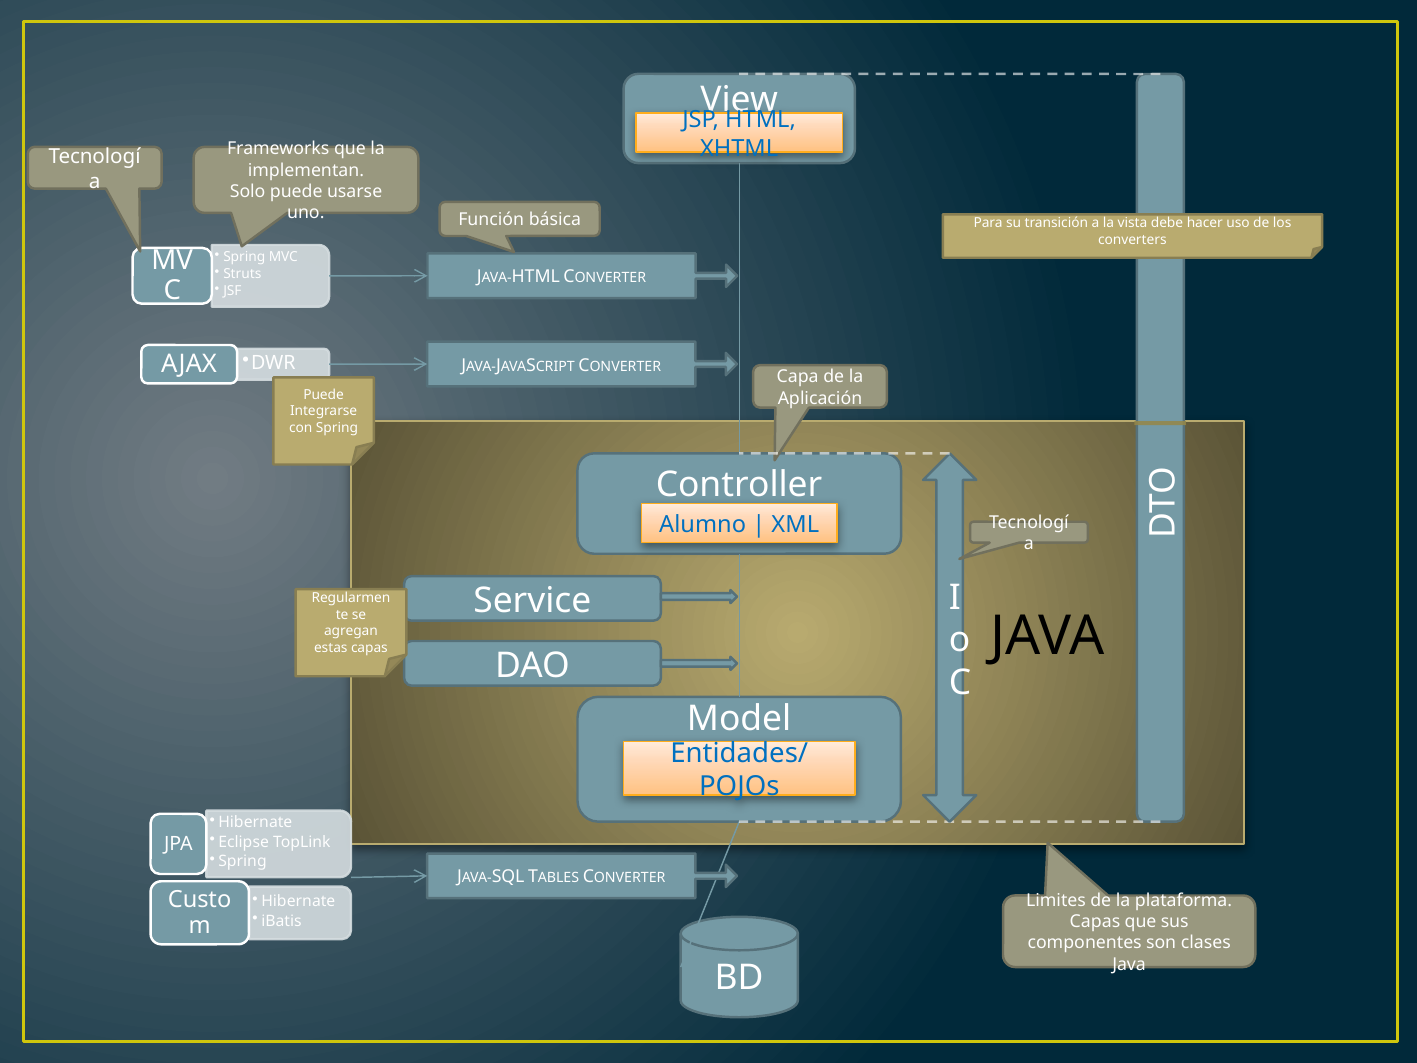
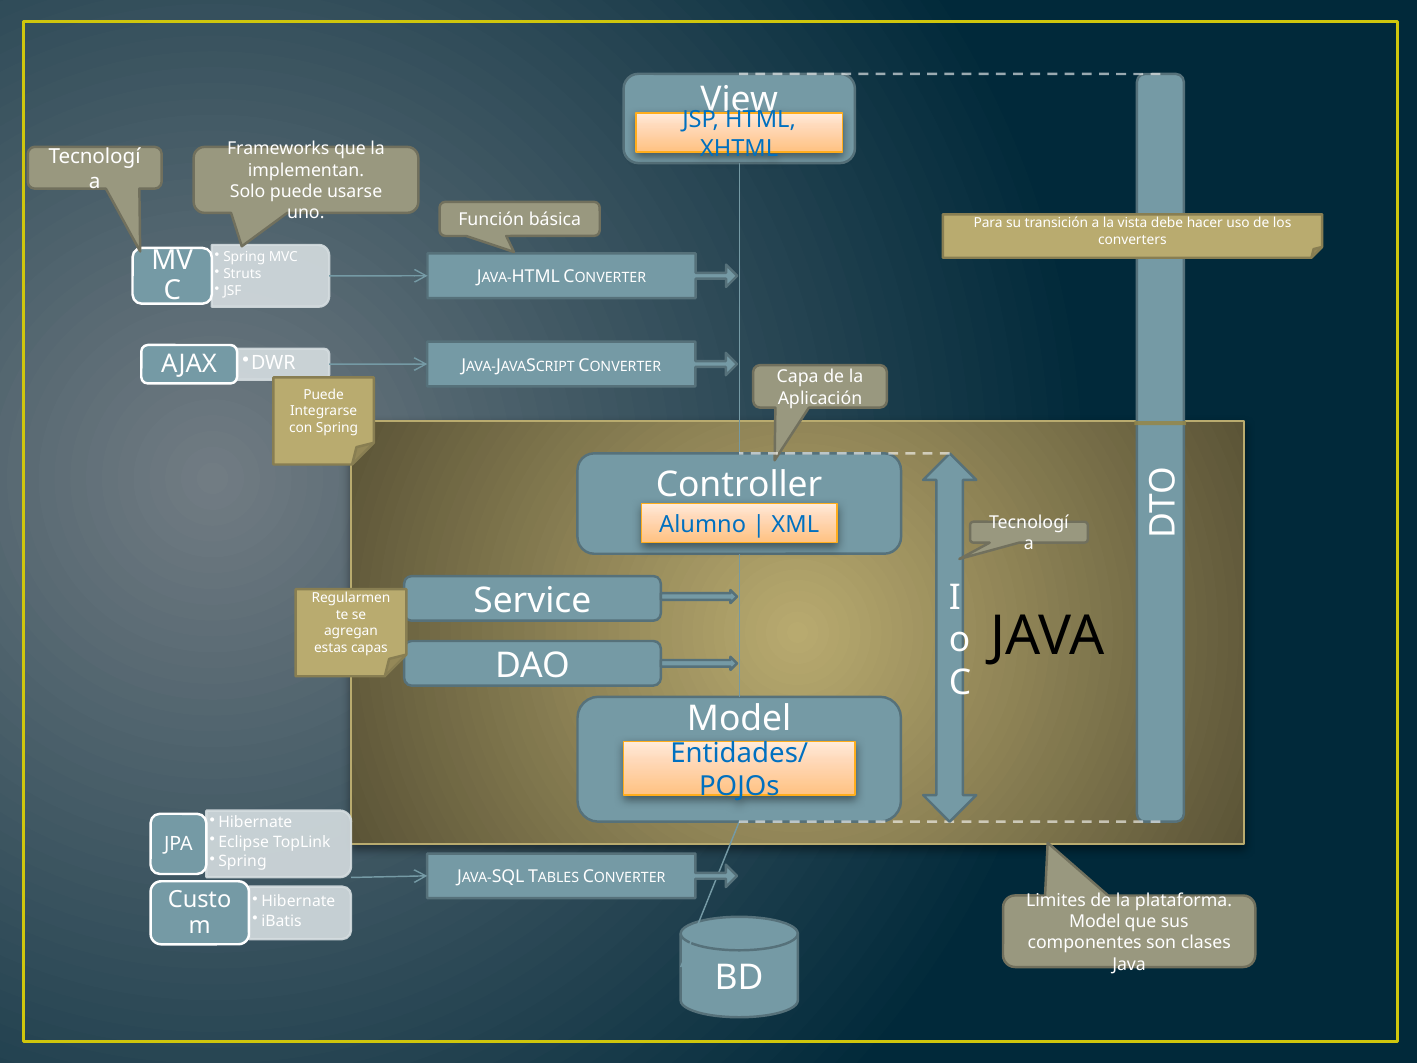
Capas: Capas -> Model (1095, 922)
